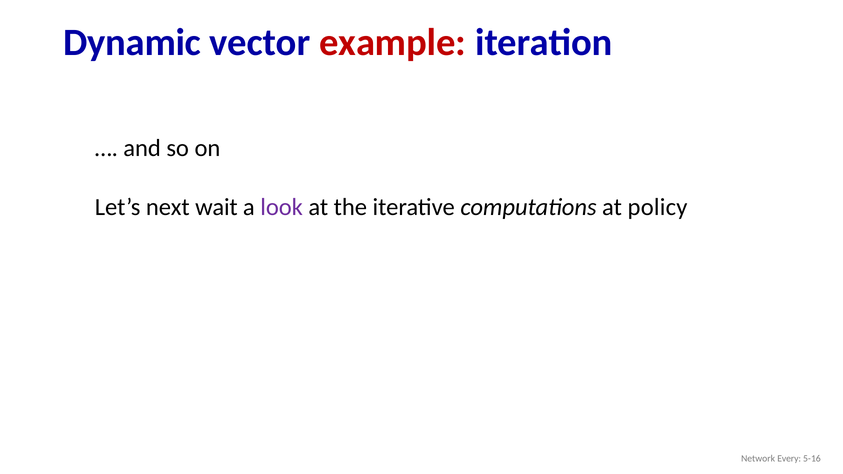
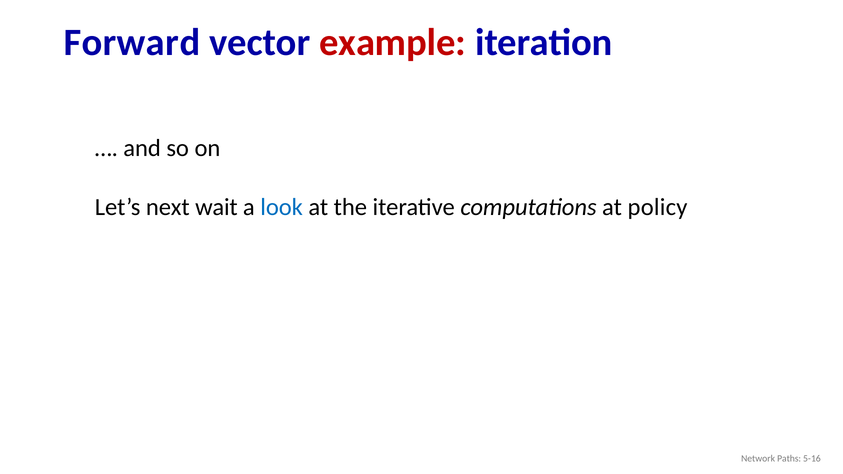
Dynamic: Dynamic -> Forward (132, 43)
look colour: purple -> blue (282, 207)
Every: Every -> Paths (789, 459)
